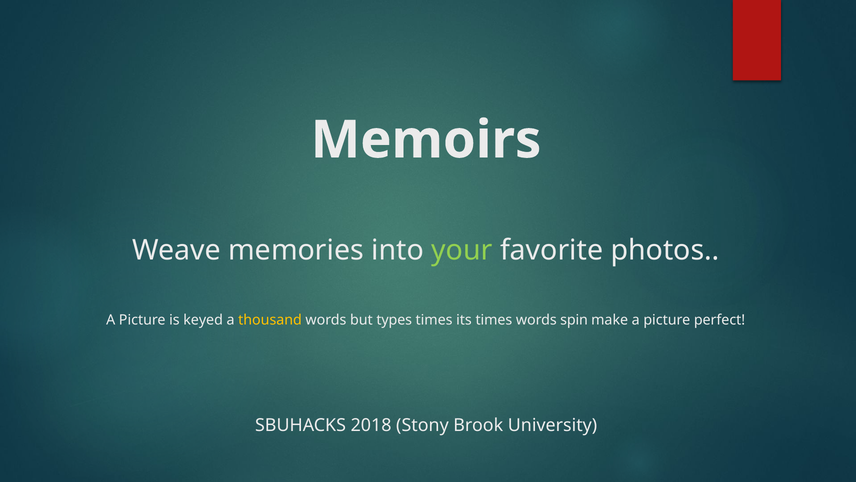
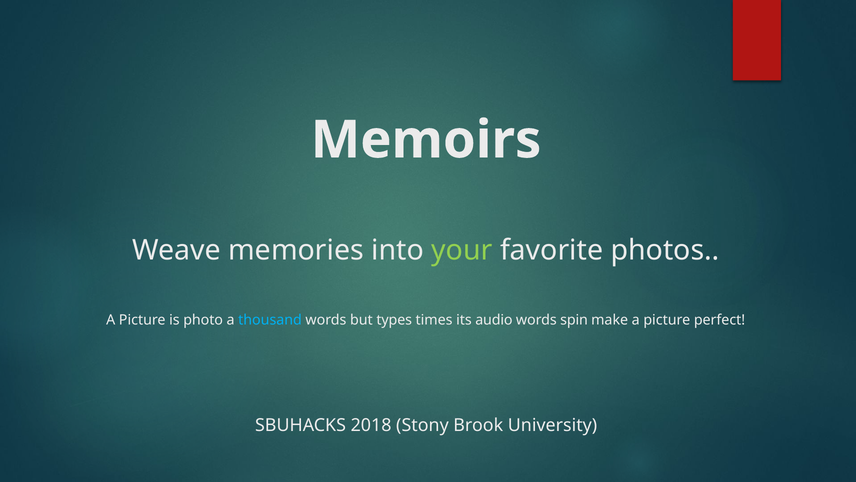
keyed: keyed -> photo (203, 320)
thousand colour: yellow -> light blue (270, 320)
its times: times -> audio (494, 320)
